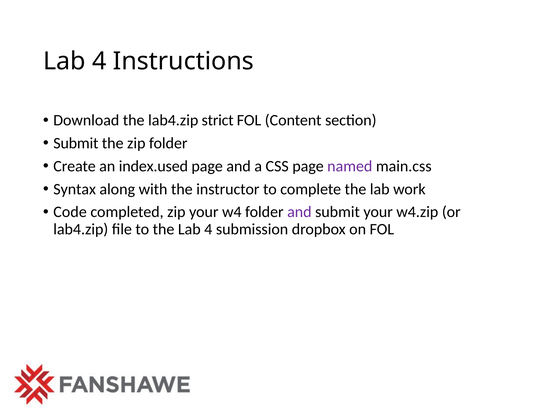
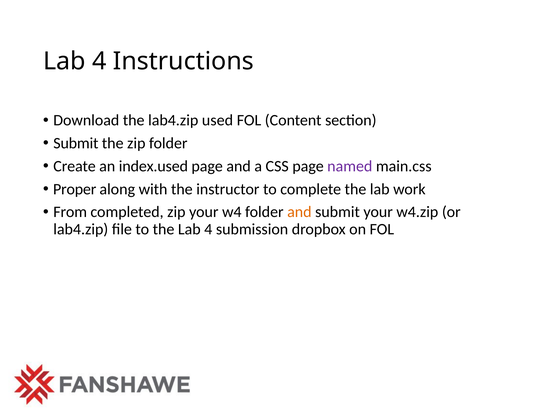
strict: strict -> used (217, 120)
Syntax: Syntax -> Proper (75, 189)
Code: Code -> From (70, 212)
and colour: purple -> orange (299, 212)
